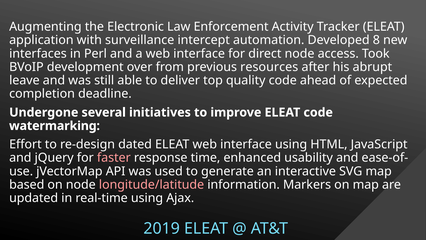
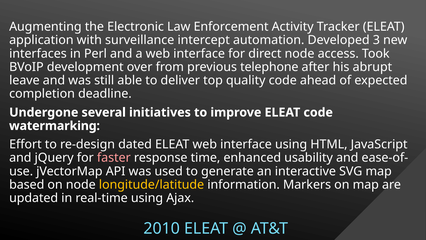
8: 8 -> 3 (376, 40)
resources: resources -> telephone (269, 67)
longitude/latitude colour: pink -> yellow (152, 184)
2019: 2019 -> 2010 (162, 228)
